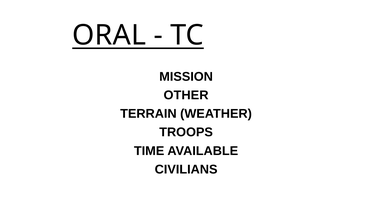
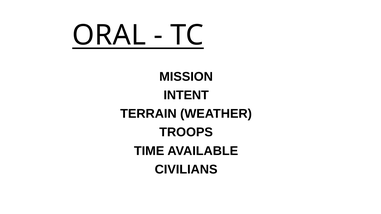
OTHER: OTHER -> INTENT (186, 95)
